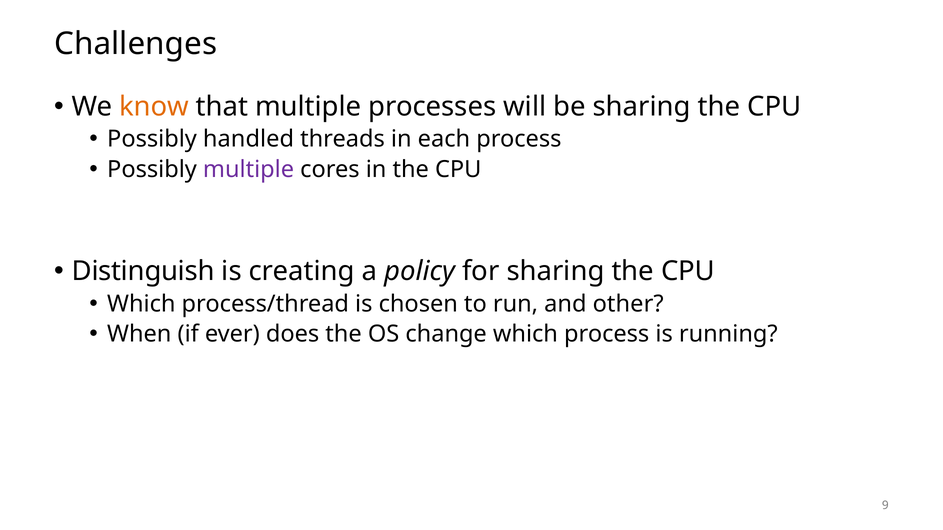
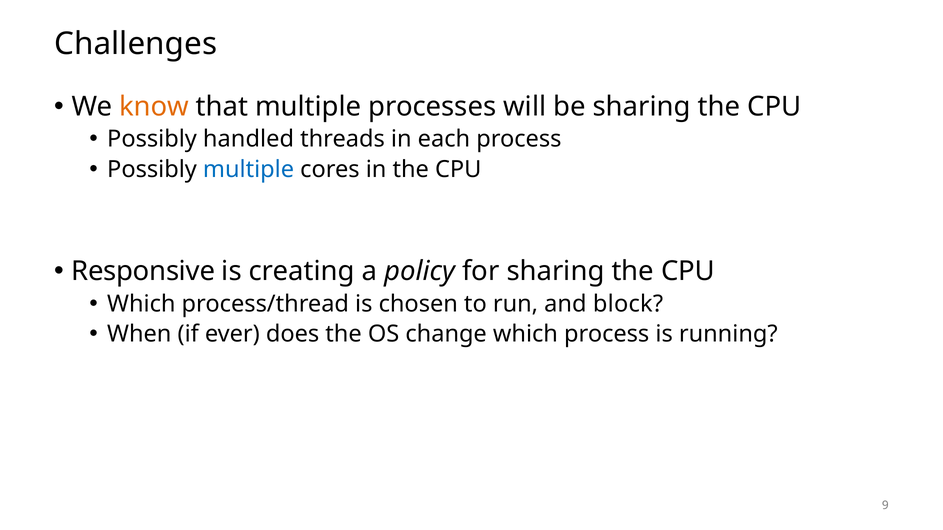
multiple colour: purple -> blue (249, 170)
Distinguish: Distinguish -> Responsive (143, 272)
other: other -> block (628, 304)
